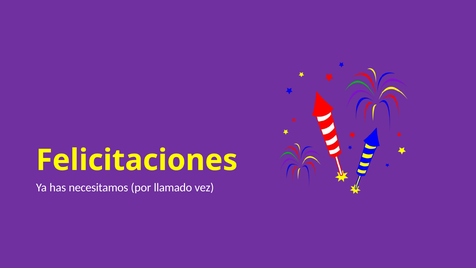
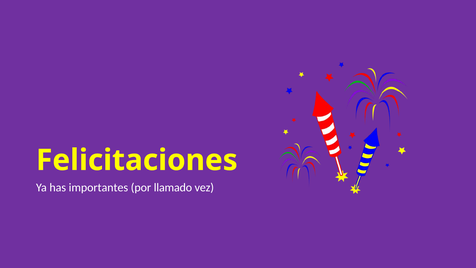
necesitamos: necesitamos -> importantes (98, 187)
